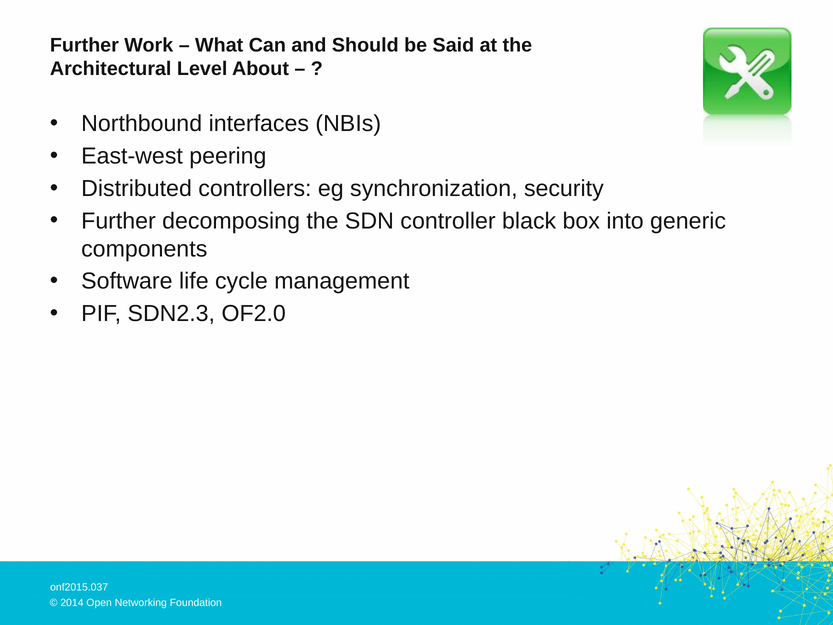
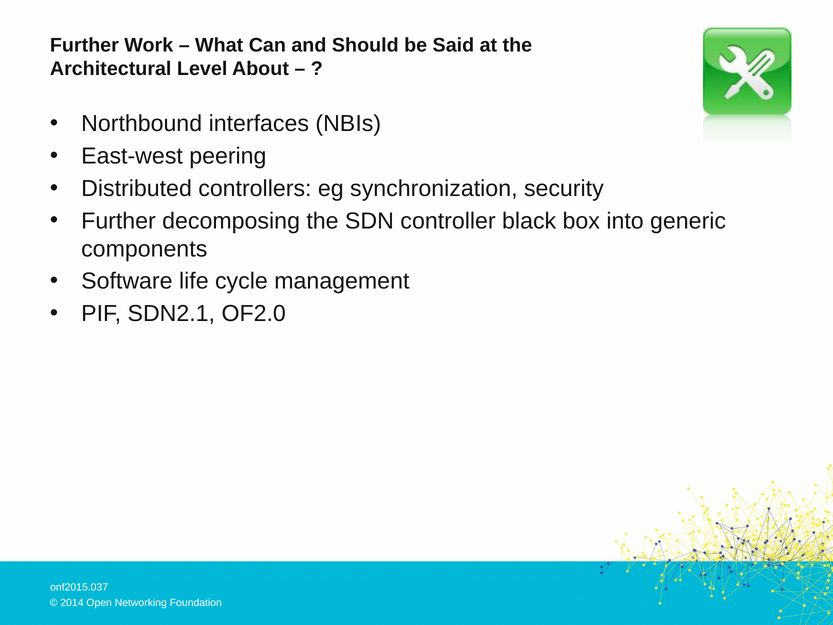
SDN2.3: SDN2.3 -> SDN2.1 (171, 314)
